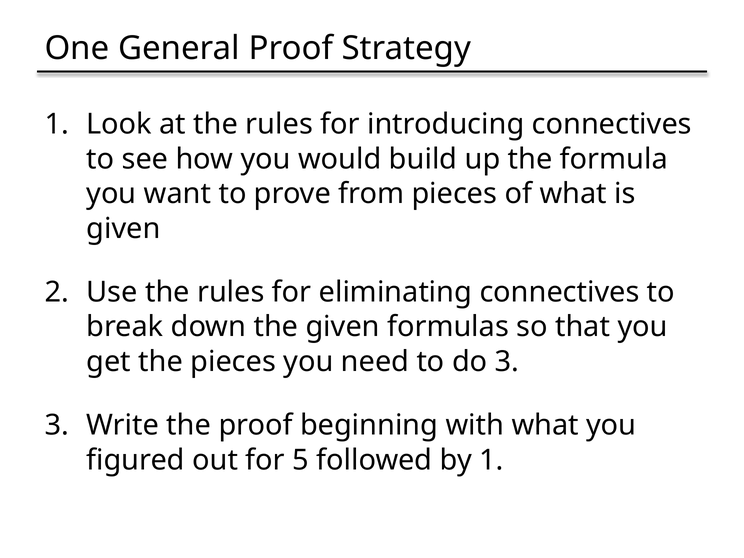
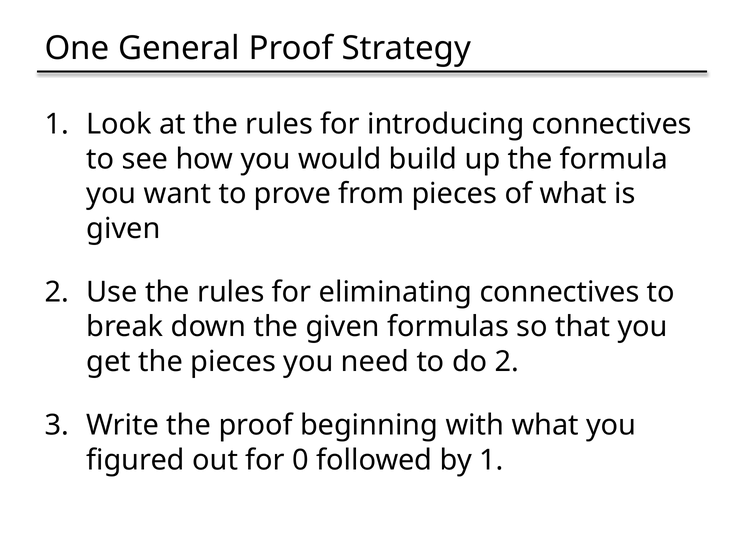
do 3: 3 -> 2 (507, 362)
5: 5 -> 0 (301, 460)
